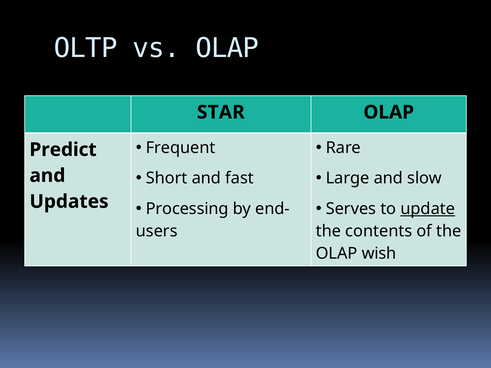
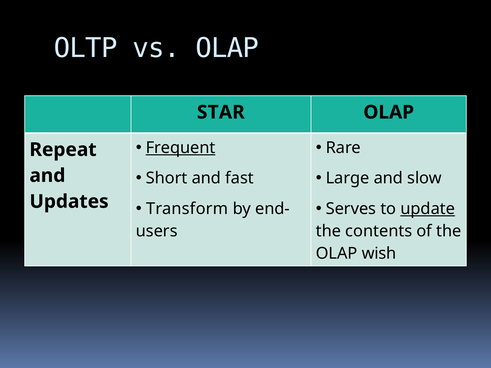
Frequent underline: none -> present (181, 148)
Predict: Predict -> Repeat (63, 150)
Processing: Processing -> Transform (187, 209)
